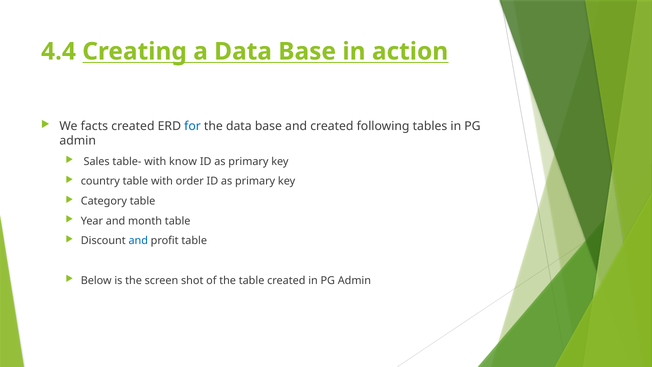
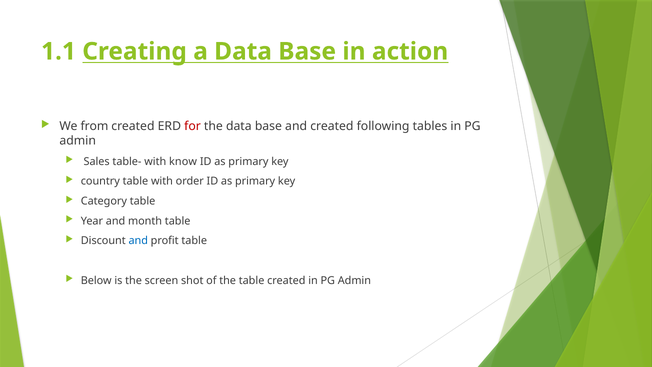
4.4: 4.4 -> 1.1 (58, 51)
facts: facts -> from (94, 126)
for colour: blue -> red (193, 126)
